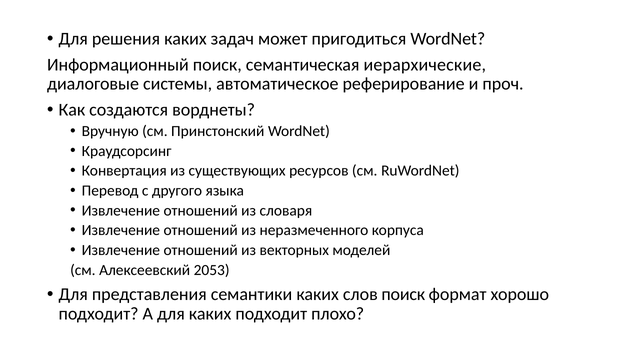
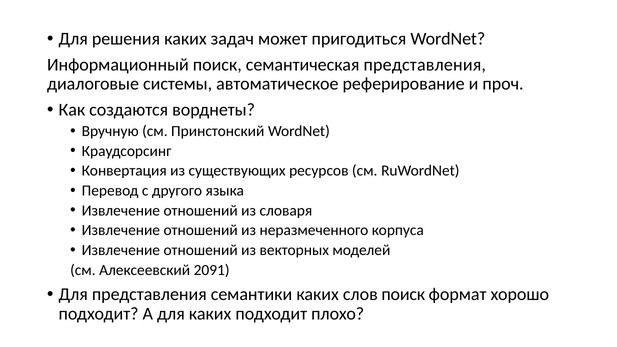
семантическая иерархические: иерархические -> представления (425, 65)
2053: 2053 -> 2091 (212, 270)
